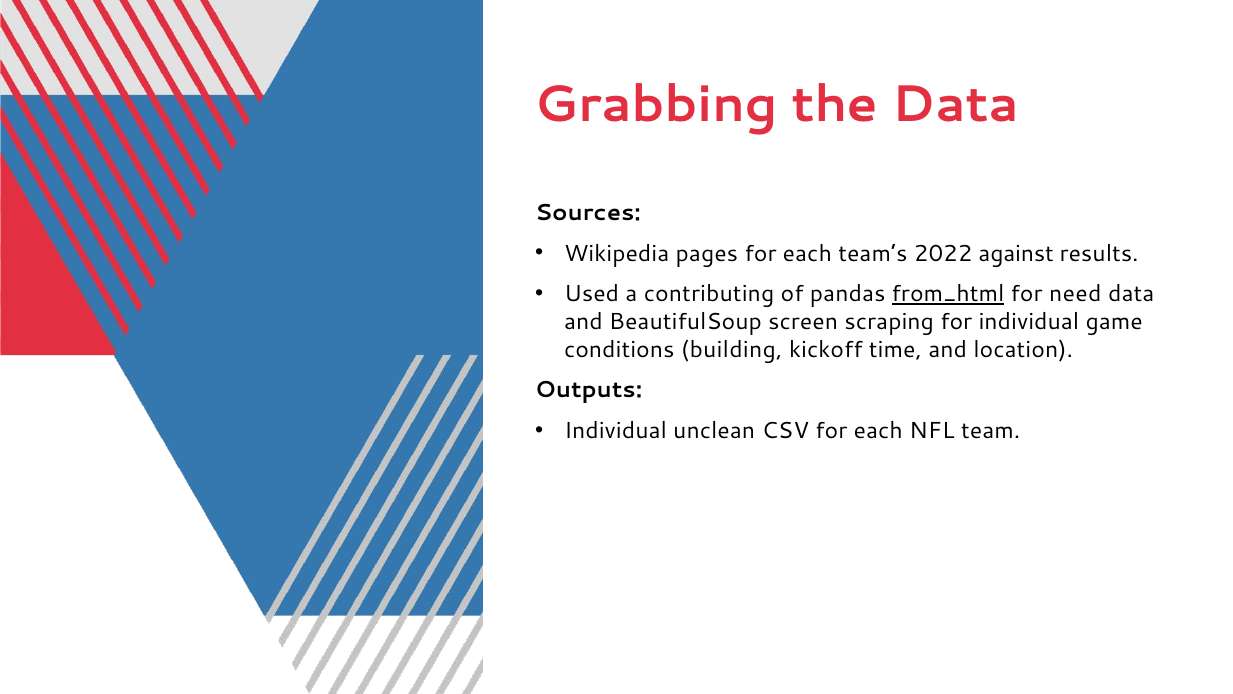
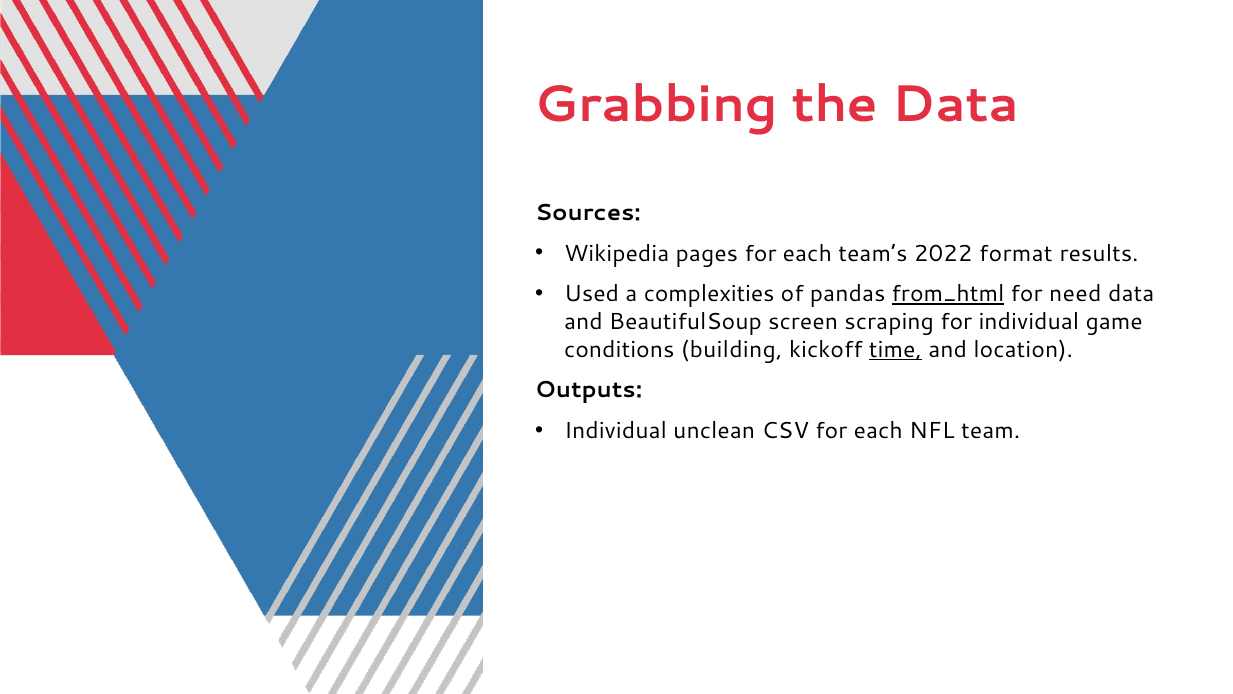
against: against -> format (1016, 253)
contributing: contributing -> complexities (709, 294)
time underline: none -> present (895, 349)
